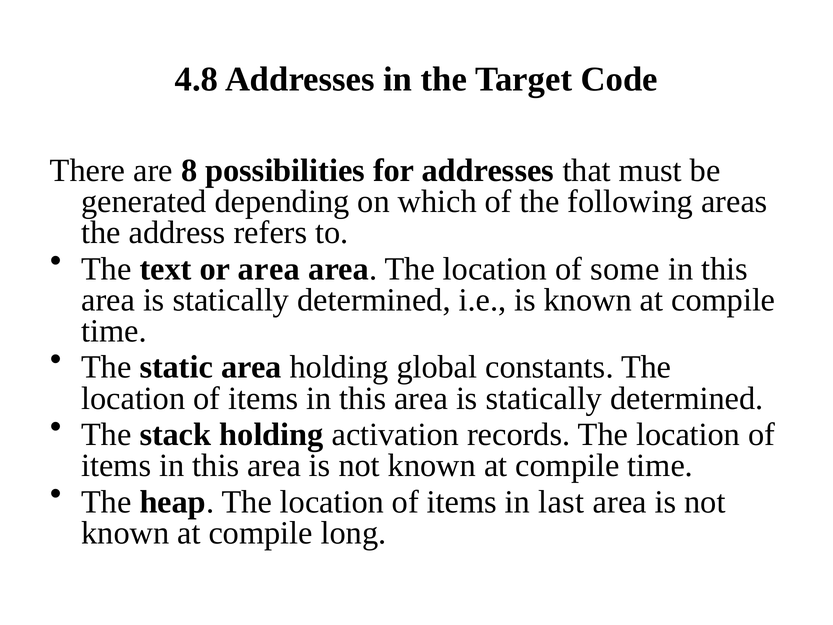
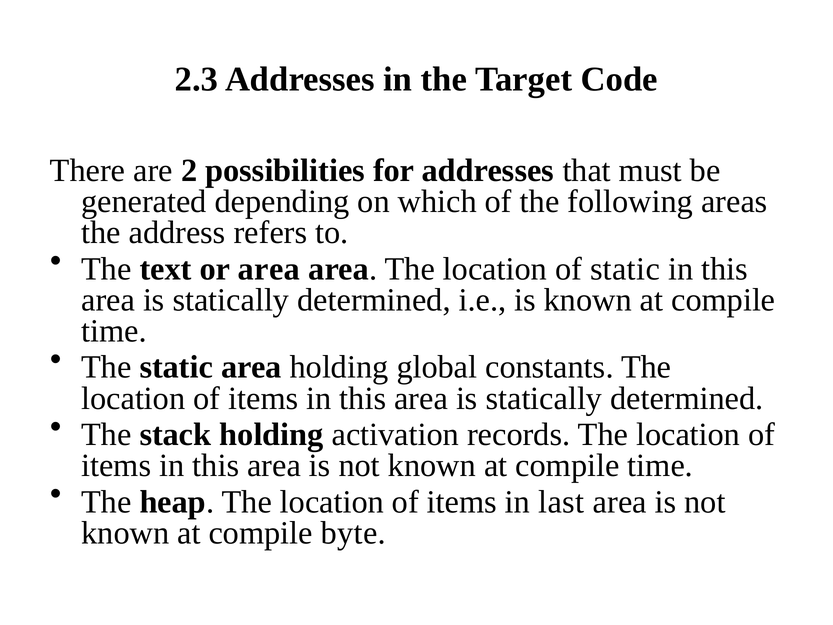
4.8: 4.8 -> 2.3 (197, 79)
8: 8 -> 2 (189, 170)
of some: some -> static (625, 269)
long: long -> byte (353, 533)
